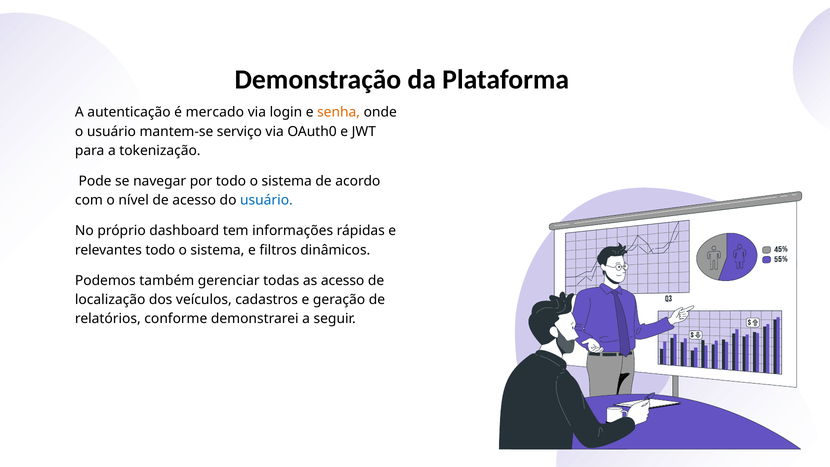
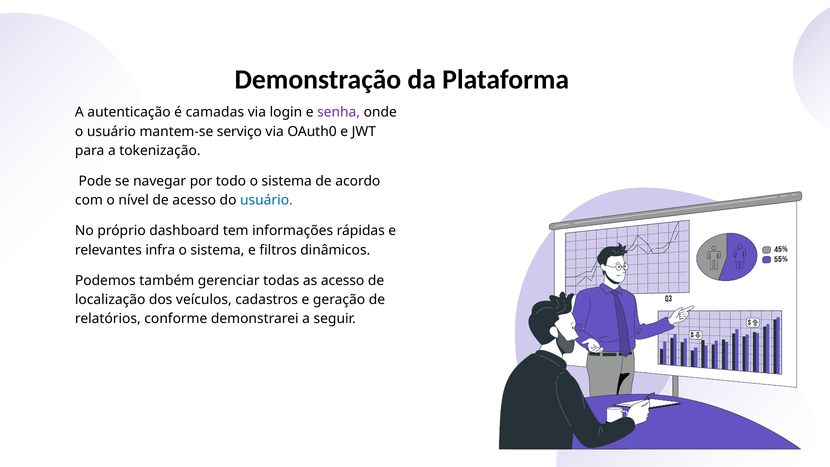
mercado: mercado -> camadas (215, 112)
senha colour: orange -> purple (339, 112)
relevantes todo: todo -> infra (160, 250)
